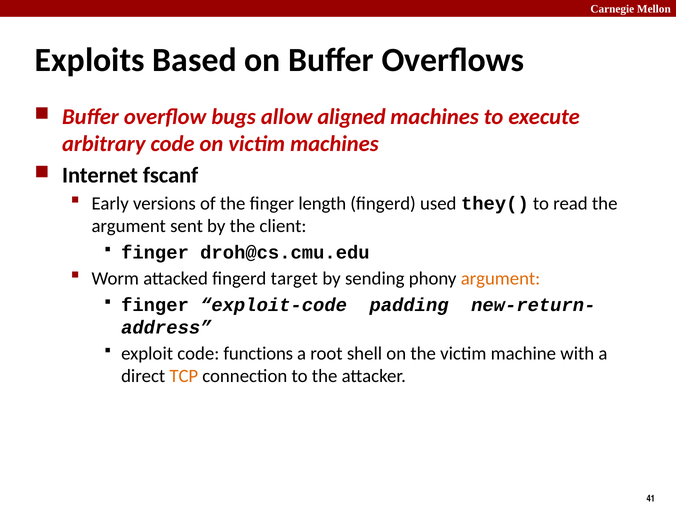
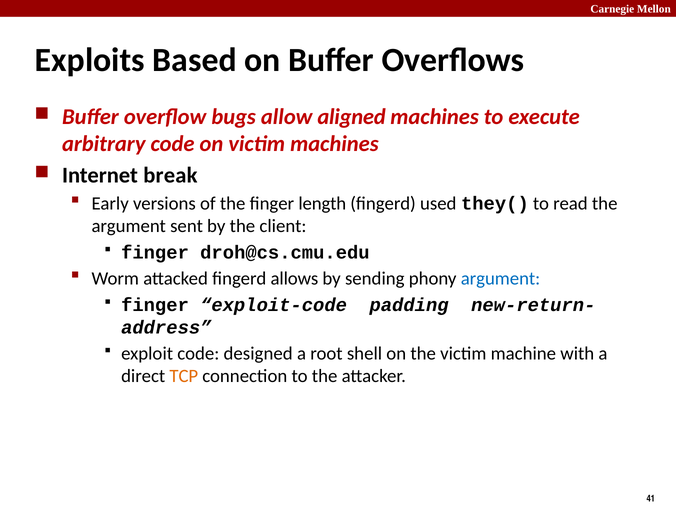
fscanf: fscanf -> break (170, 175)
target: target -> allows (294, 279)
argument colour: orange -> blue (501, 279)
functions: functions -> designed (258, 354)
